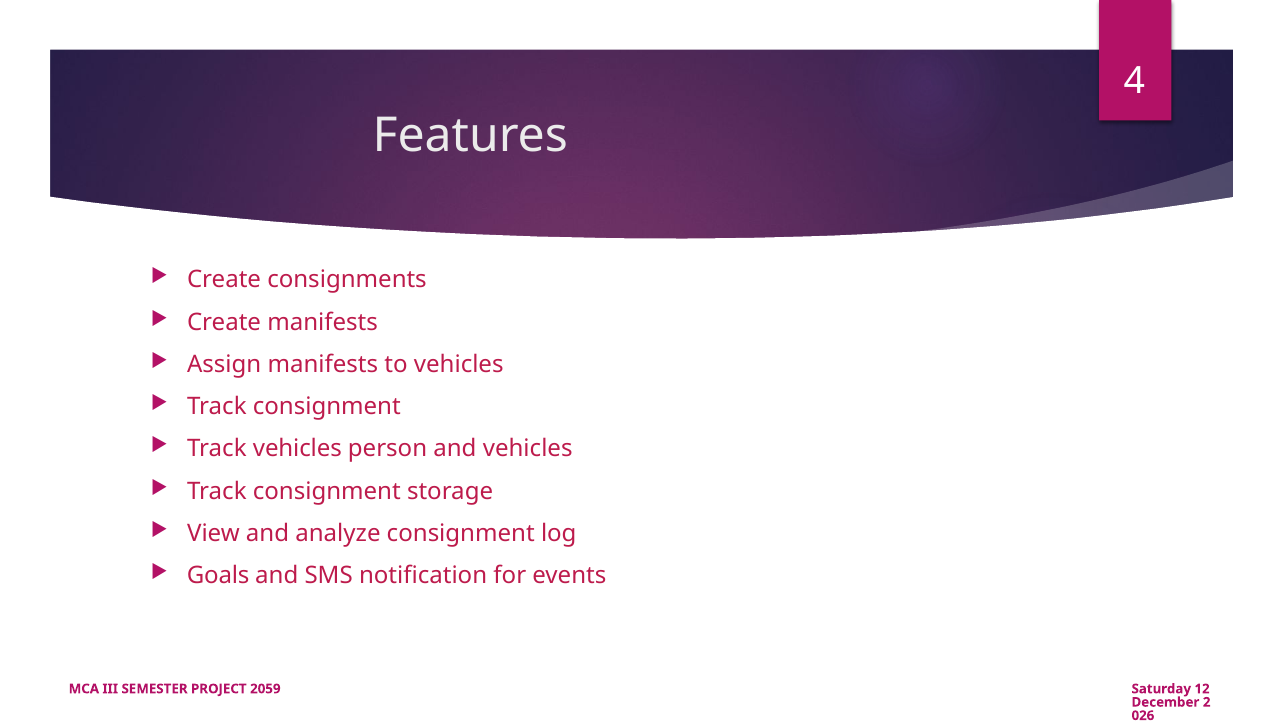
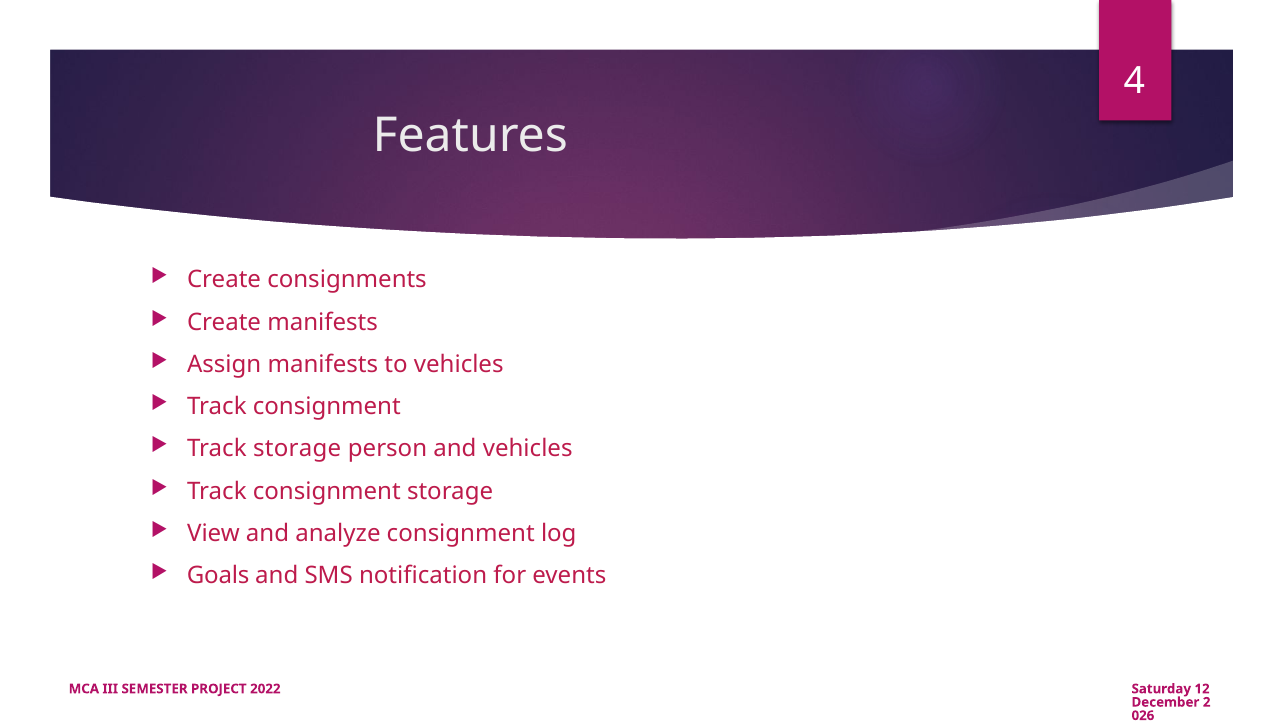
Track vehicles: vehicles -> storage (297, 449)
2059: 2059 -> 2022 (265, 689)
